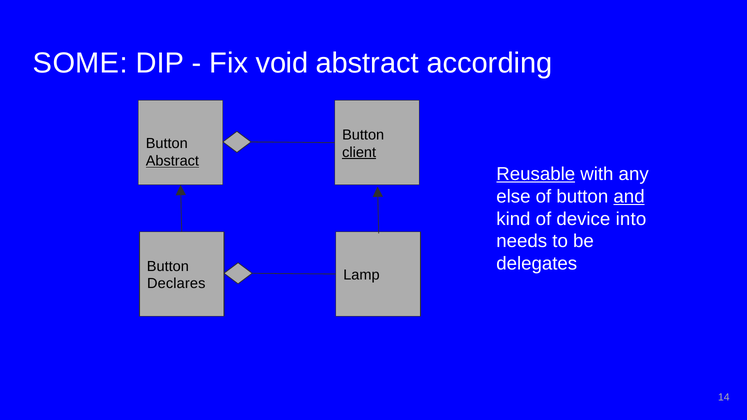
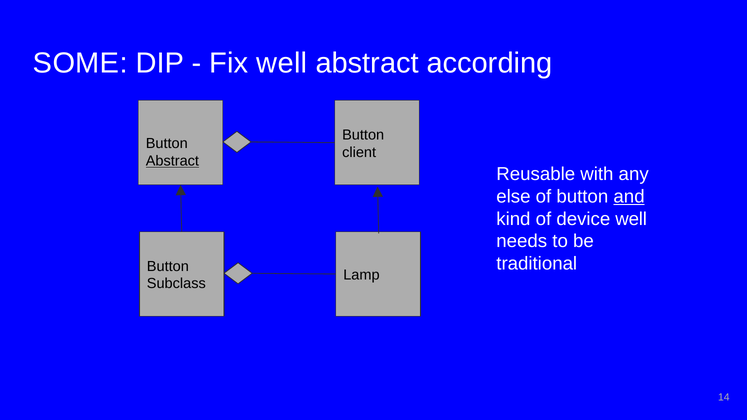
Fix void: void -> well (282, 63)
client underline: present -> none (359, 152)
Reusable underline: present -> none (536, 174)
device into: into -> well (631, 219)
delegates: delegates -> traditional (537, 264)
Declares: Declares -> Subclass (176, 284)
